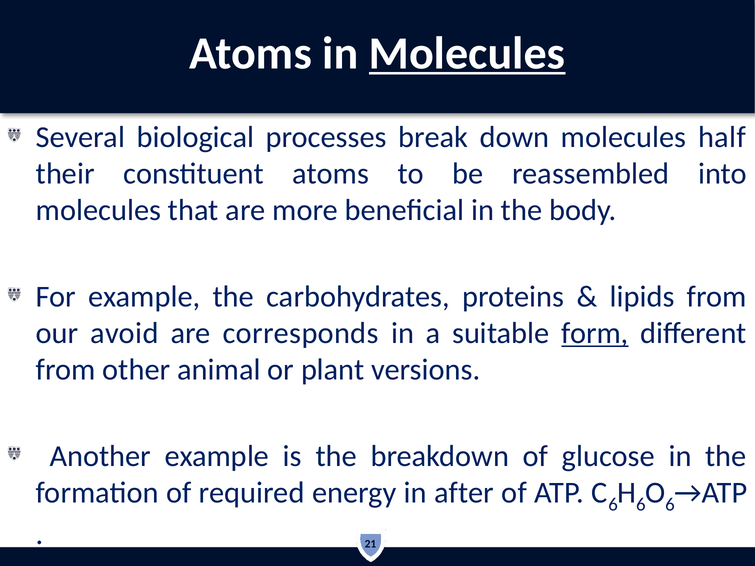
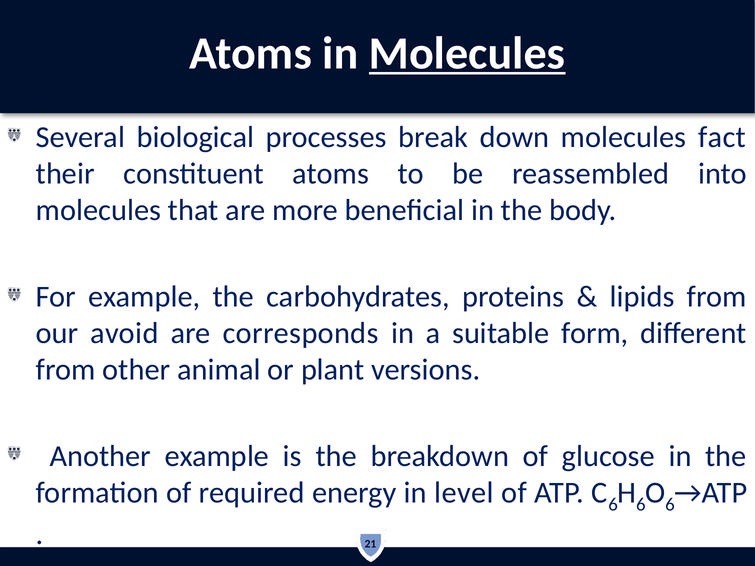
half: half -> fact (722, 137)
form underline: present -> none (595, 333)
after: after -> level (464, 493)
